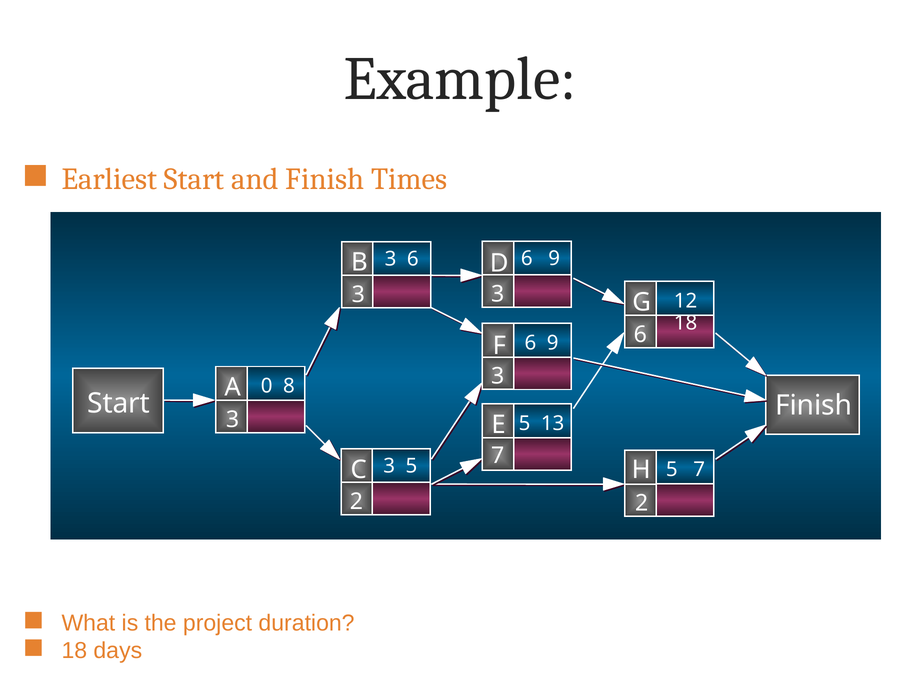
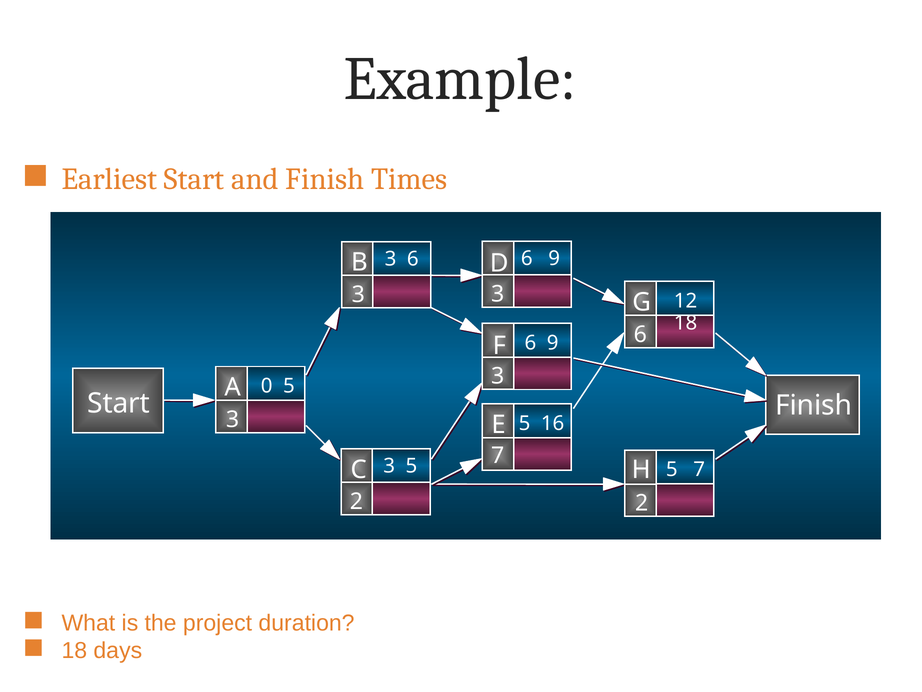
0 8: 8 -> 5 (289, 386)
13: 13 -> 16 (553, 423)
